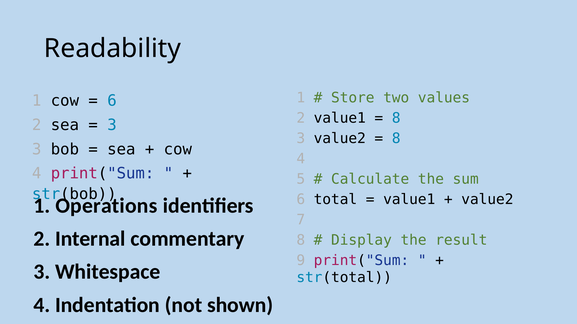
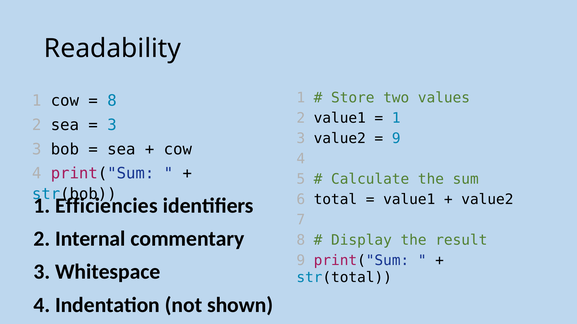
6: 6 -> 8 (112, 101)
8: 8 -> 1 (396, 118)
8: 8 -> 9 (396, 139)
Operations: Operations -> Efficiencies (106, 206)
